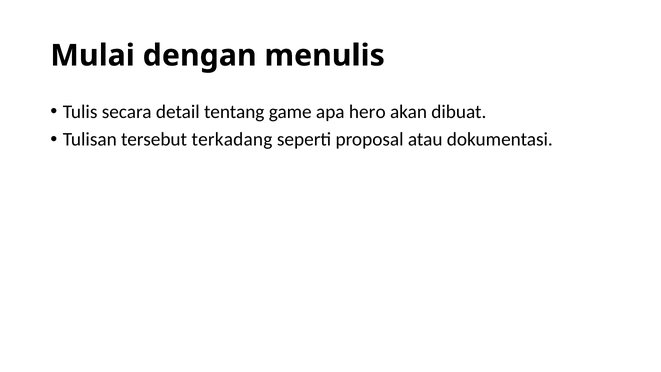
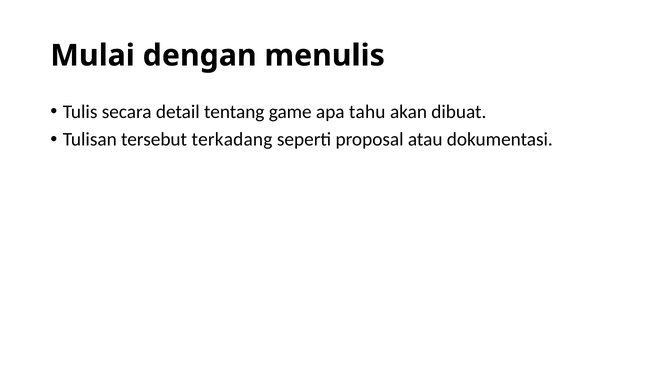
hero: hero -> tahu (367, 112)
